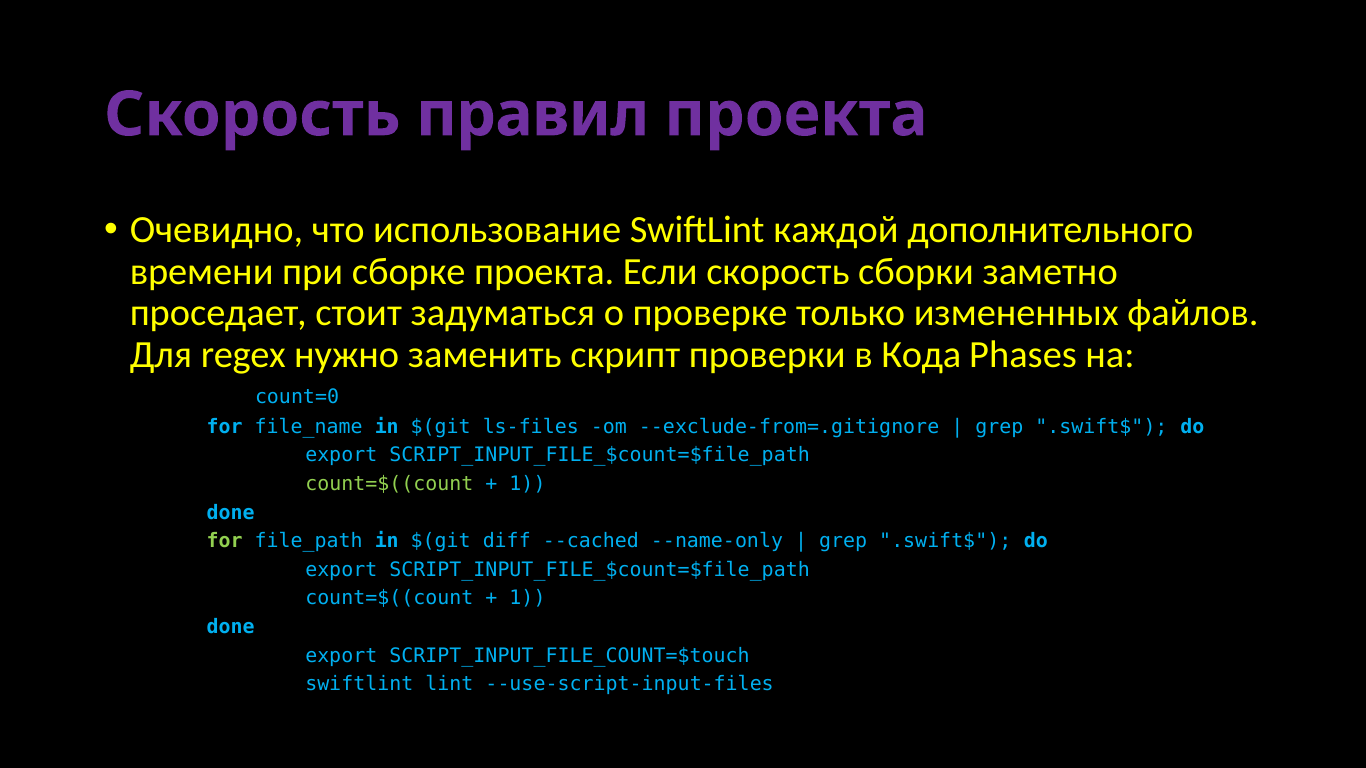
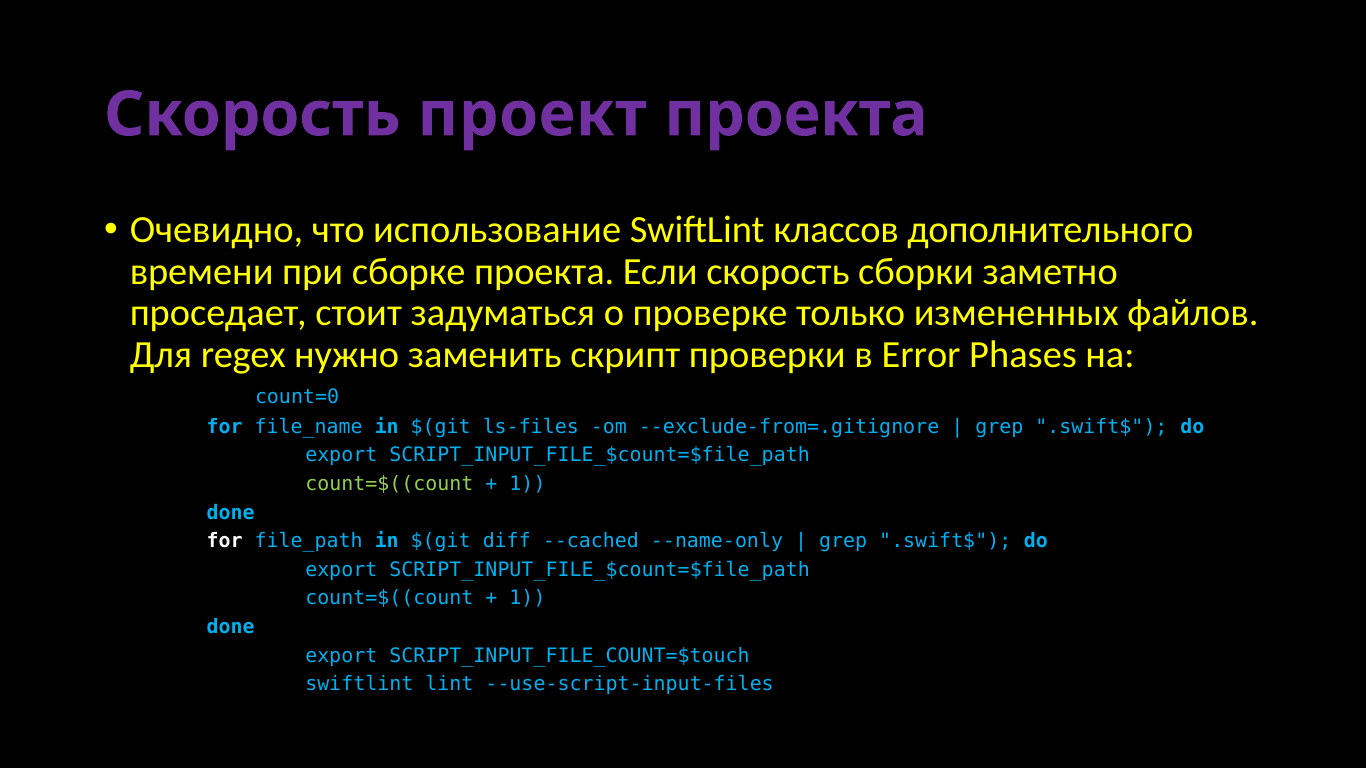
правил: правил -> проект (532, 115)
каждой: каждой -> классов (836, 230)
Кода: Кода -> Error (921, 355)
for colour: light green -> white (225, 541)
